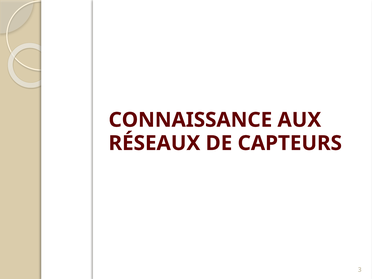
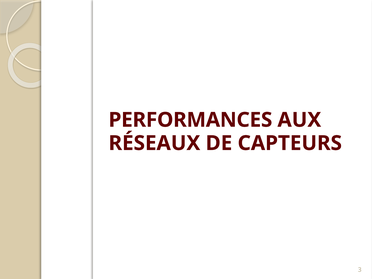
CONNAISSANCE: CONNAISSANCE -> PERFORMANCES (190, 120)
